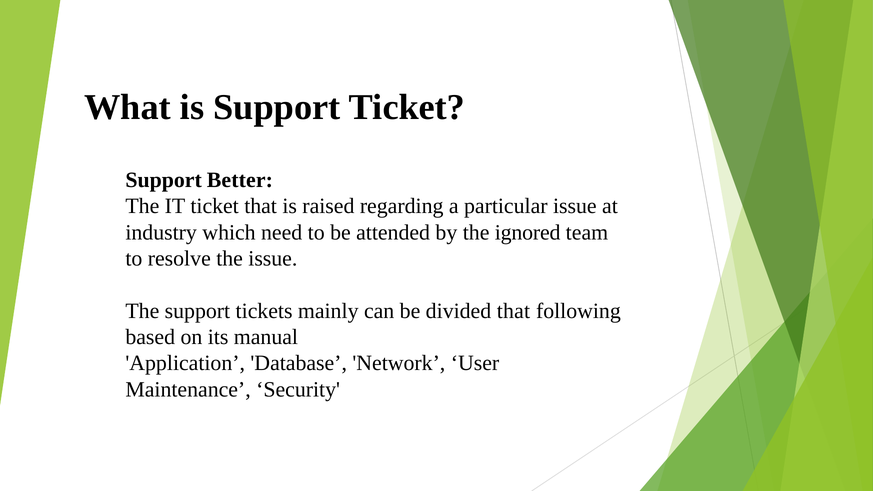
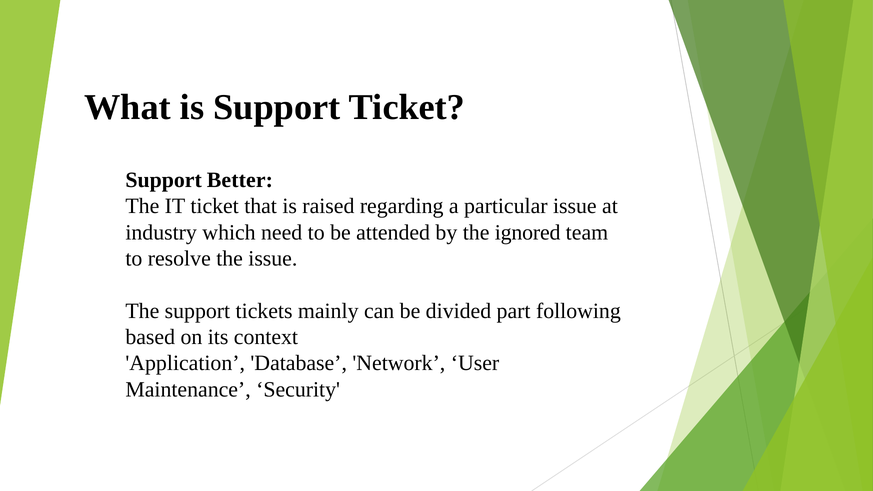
divided that: that -> part (514, 311)
manual: manual -> context (266, 337)
